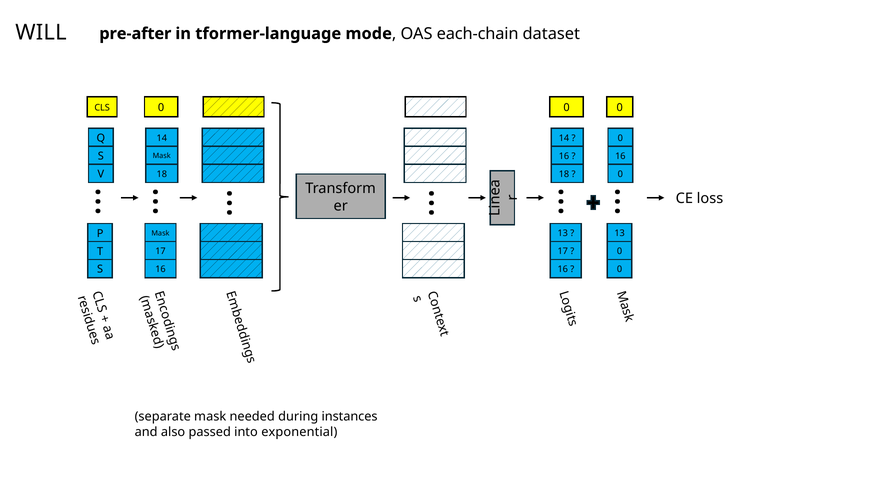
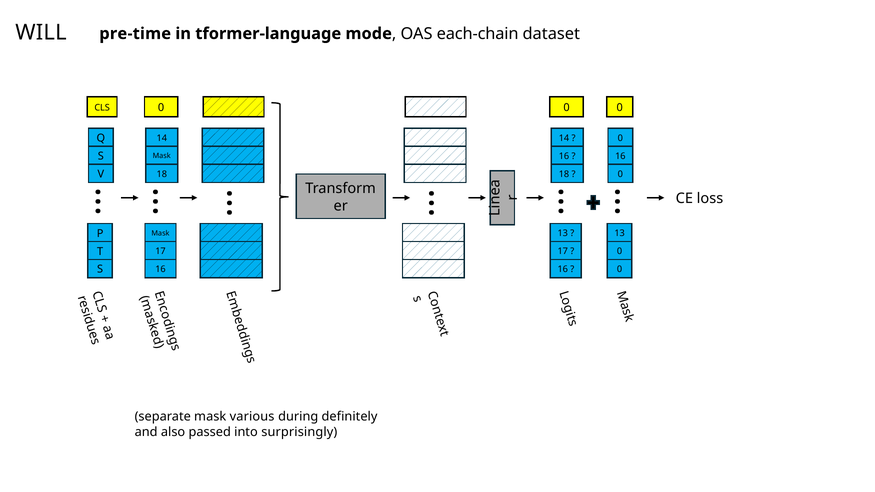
pre-after: pre-after -> pre-time (135, 34)
needed: needed -> various (252, 417)
instances: instances -> definitely (350, 417)
exponential: exponential -> surprisingly (299, 432)
